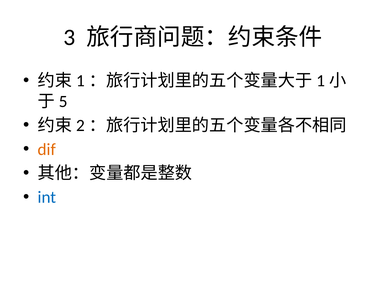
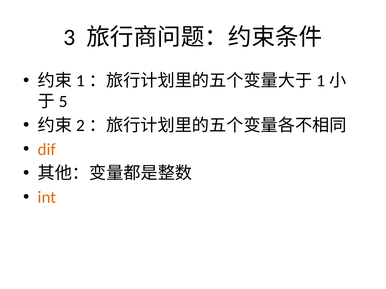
int colour: blue -> orange (47, 198)
